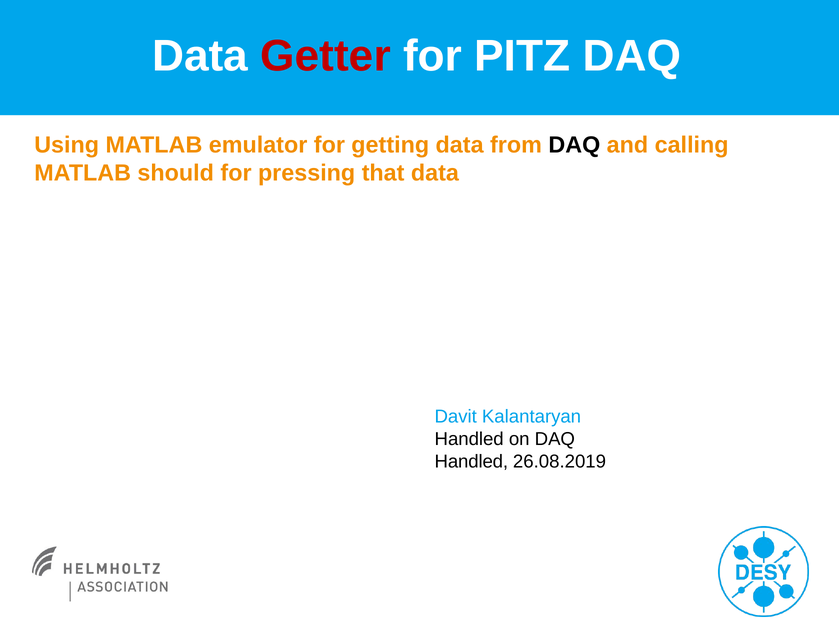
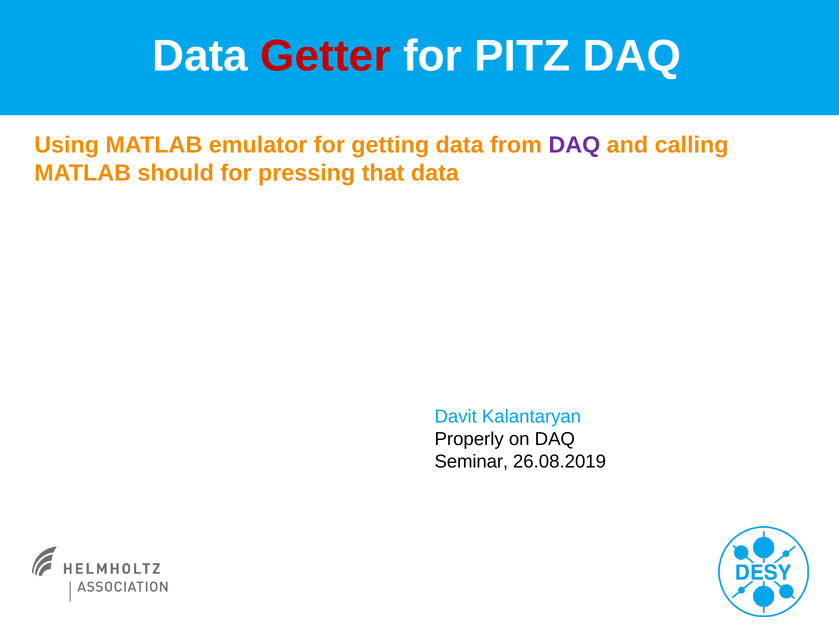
DAQ colour: black -> purple (574, 145)
Handled: Handled -> Properly (469, 439)
Handled: Handled -> Seminar (471, 461)
